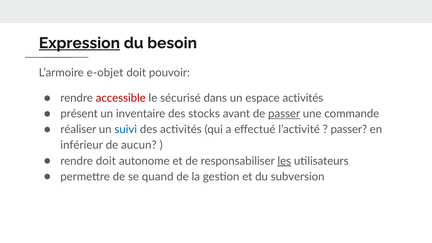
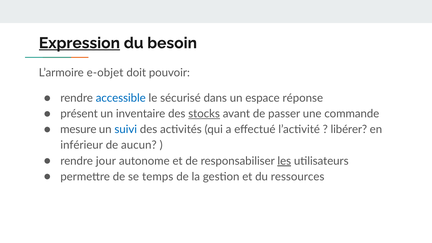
accessible colour: red -> blue (121, 98)
espace activités: activités -> réponse (303, 98)
stocks underline: none -> present (204, 114)
passer underline: present -> none (284, 114)
réaliser: réaliser -> mesure (78, 130)
passer: passer -> libérer (349, 130)
rendre doit: doit -> jour (106, 161)
quand: quand -> temps (158, 177)
subversion: subversion -> ressources (298, 177)
